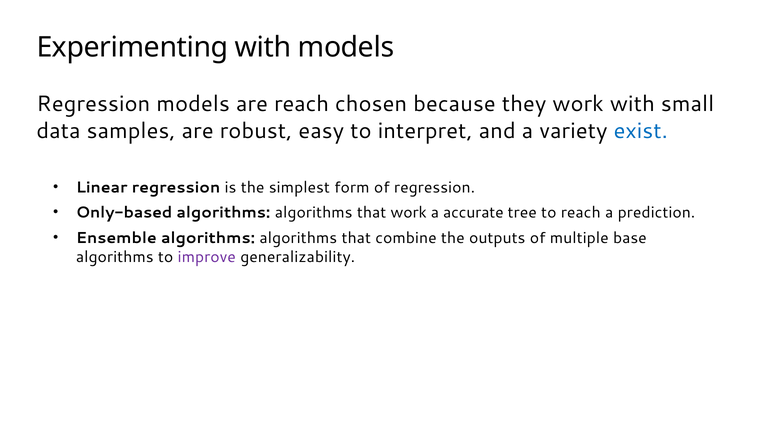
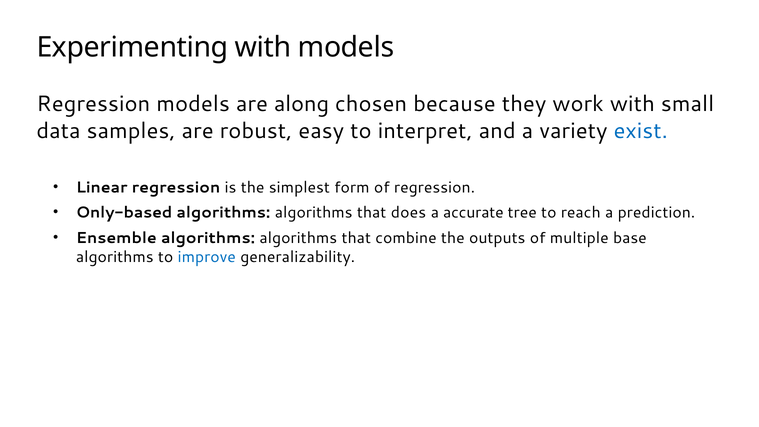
are reach: reach -> along (302, 104)
that work: work -> does (408, 213)
improve colour: purple -> blue (207, 257)
